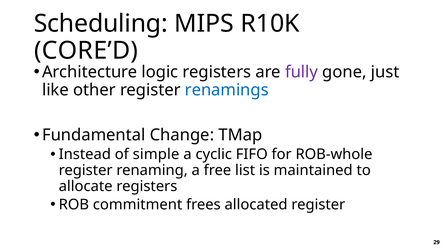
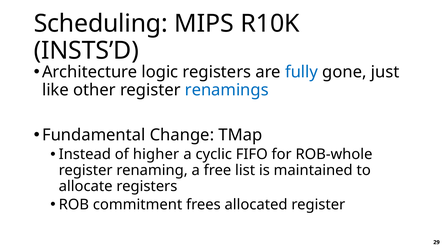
CORE’D: CORE’D -> INSTS’D (86, 51)
fully colour: purple -> blue (302, 72)
simple: simple -> higher (156, 154)
